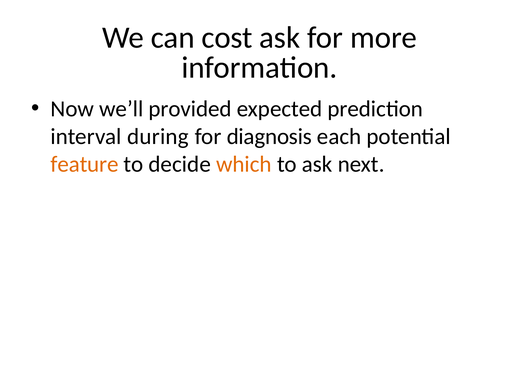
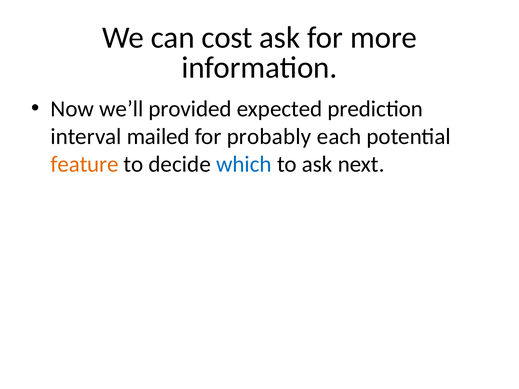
during: during -> mailed (158, 137)
diagnosis: diagnosis -> probably (269, 137)
which colour: orange -> blue (244, 164)
